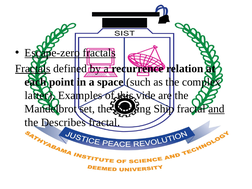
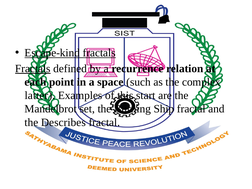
Escape-zero: Escape-zero -> Escape-kind (52, 53)
vide: vide -> start (146, 95)
and underline: present -> none (216, 109)
